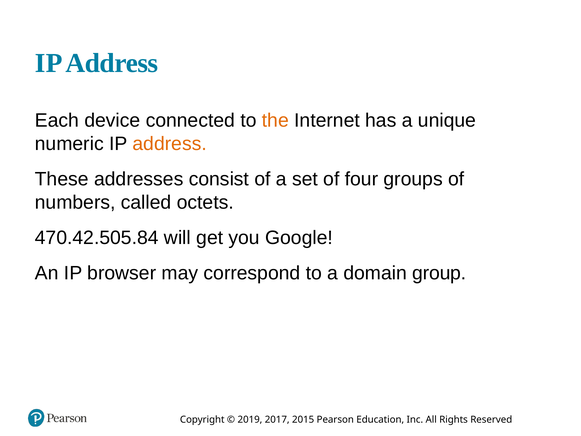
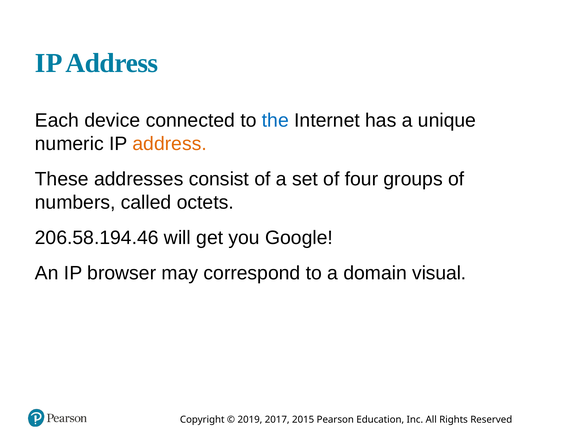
the colour: orange -> blue (275, 120)
470.42.505.84: 470.42.505.84 -> 206.58.194.46 (97, 238)
group: group -> visual (439, 273)
